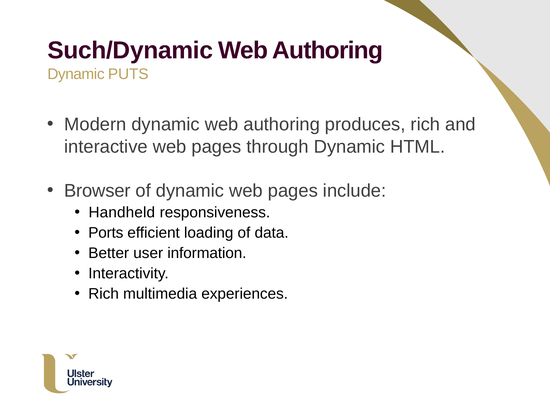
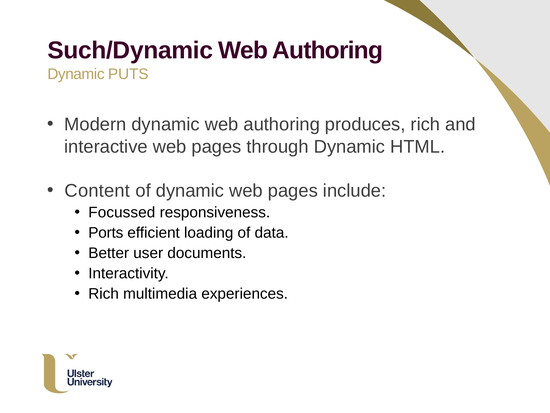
Browser: Browser -> Content (97, 190)
Handheld: Handheld -> Focussed (122, 212)
information: information -> documents (207, 253)
